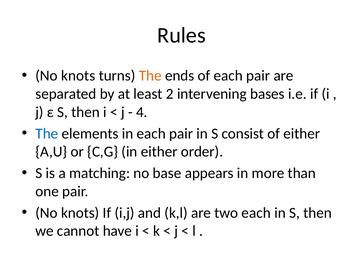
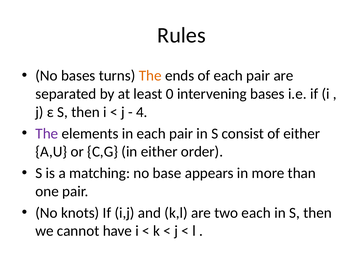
knots: knots -> bases (78, 75)
2: 2 -> 0 (170, 94)
The colour: blue -> purple (47, 133)
